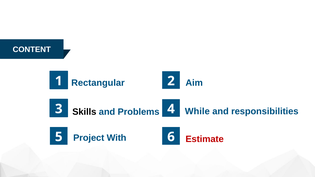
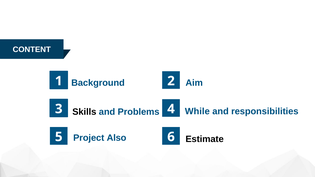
Rectangular: Rectangular -> Background (98, 83)
With: With -> Also (117, 138)
Estimate colour: red -> black (205, 139)
